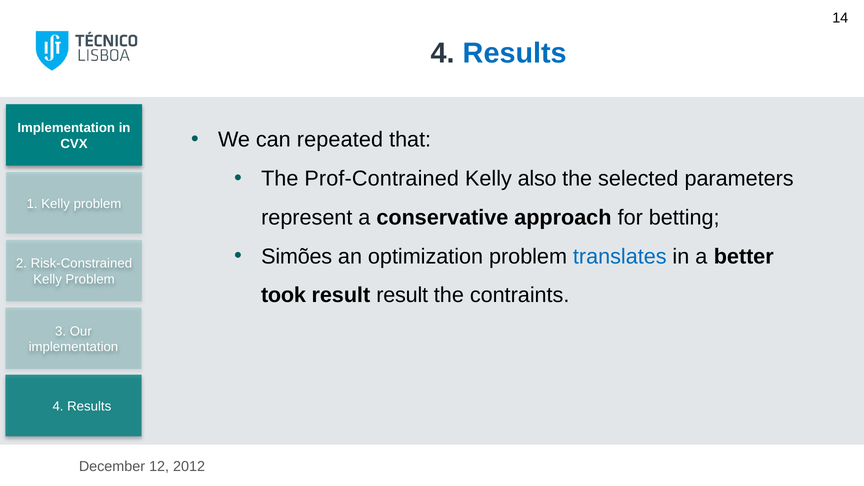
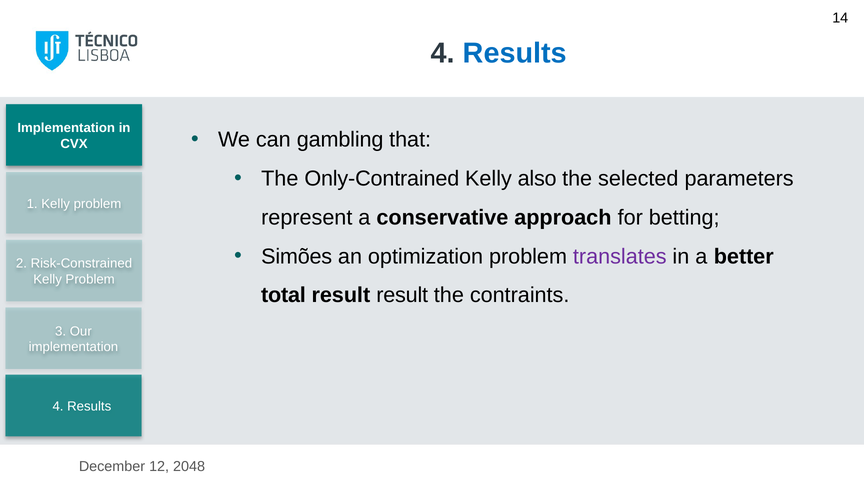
repeated: repeated -> gambling (340, 140)
Prof-Contrained: Prof-Contrained -> Only-Contrained (382, 179)
translates colour: blue -> purple (620, 256)
took: took -> total (283, 295)
2012: 2012 -> 2048 (189, 466)
